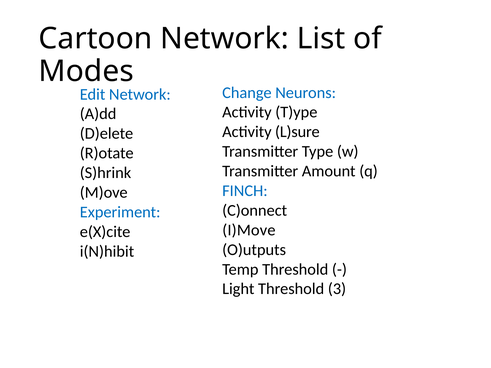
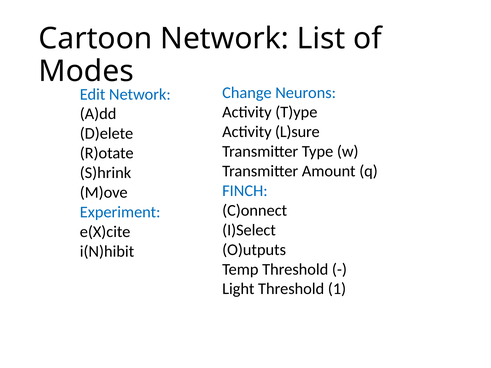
I)Move: I)Move -> I)Select (249, 230)
3: 3 -> 1 (337, 289)
